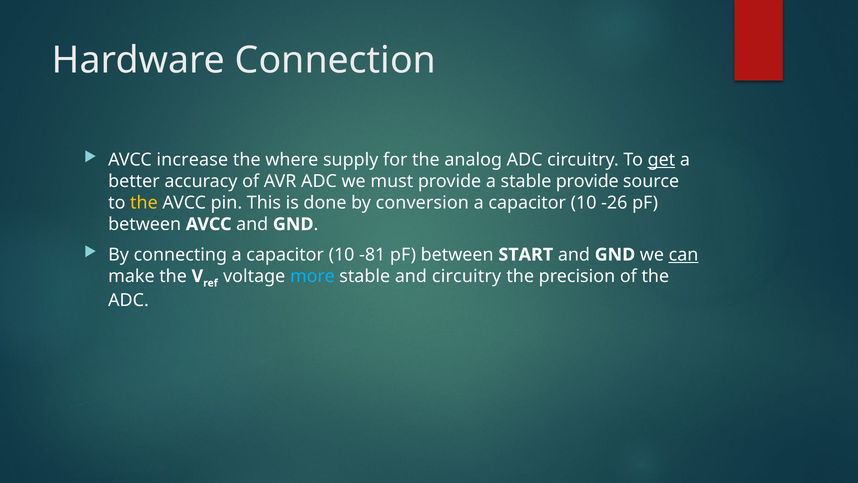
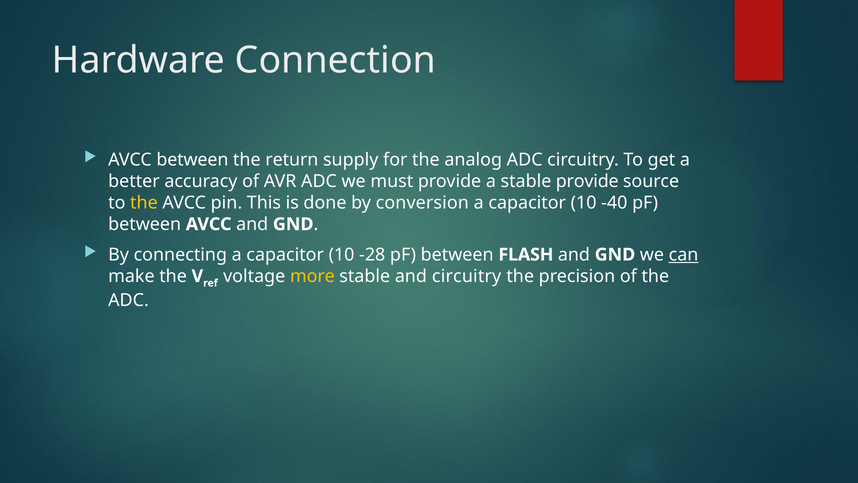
AVCC increase: increase -> between (192, 160)
where: where -> return (292, 160)
get underline: present -> none (661, 160)
-26: -26 -> -40 (614, 203)
-81: -81 -> -28 (372, 254)
START: START -> FLASH (526, 254)
more colour: light blue -> yellow (312, 276)
